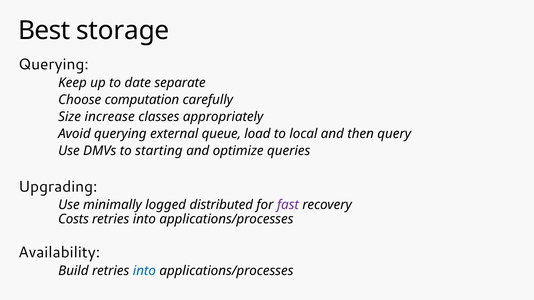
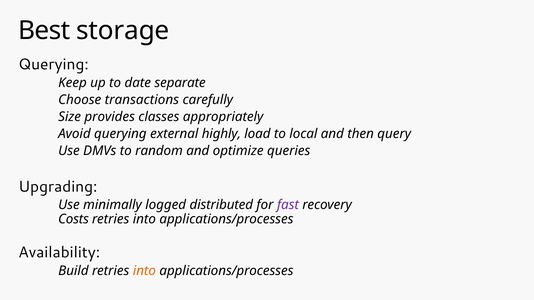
computation: computation -> transactions (142, 100)
increase: increase -> provides (110, 117)
queue: queue -> highly (221, 134)
starting: starting -> random (159, 151)
into colour: blue -> orange (144, 271)
